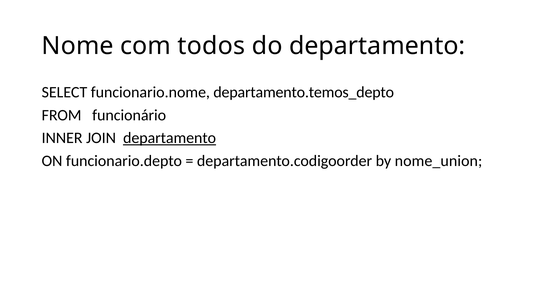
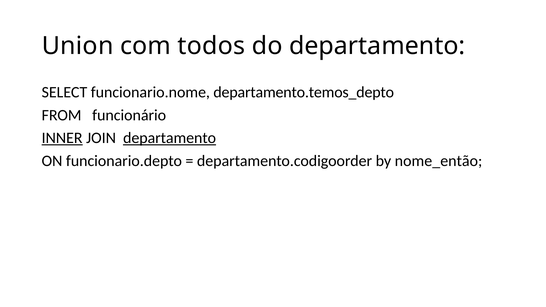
Nome: Nome -> Union (78, 46)
INNER underline: none -> present (62, 138)
nome_union: nome_union -> nome_então (439, 161)
